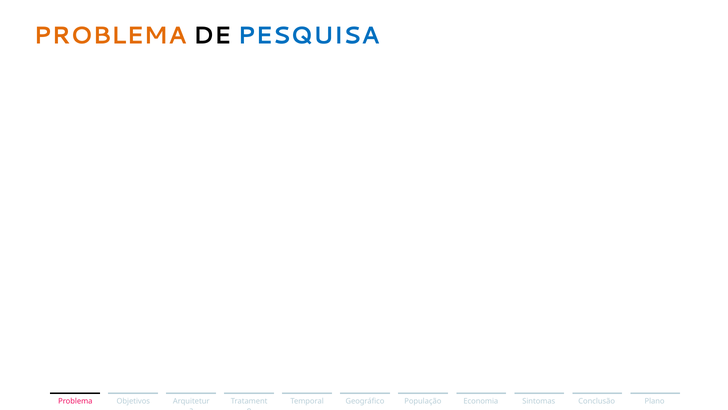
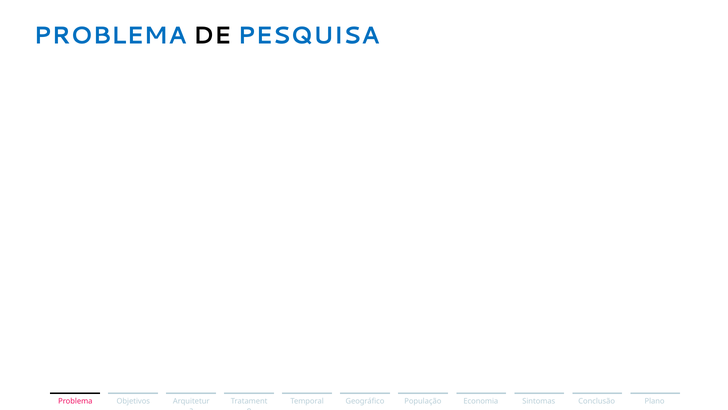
PROBLEMA colour: orange -> blue (110, 36)
